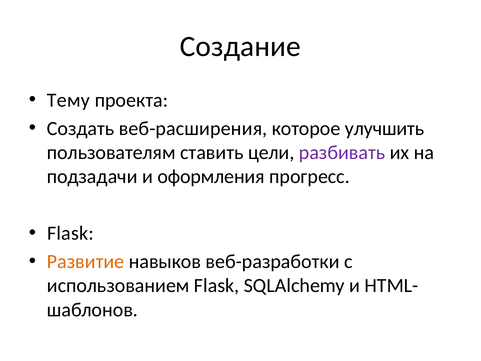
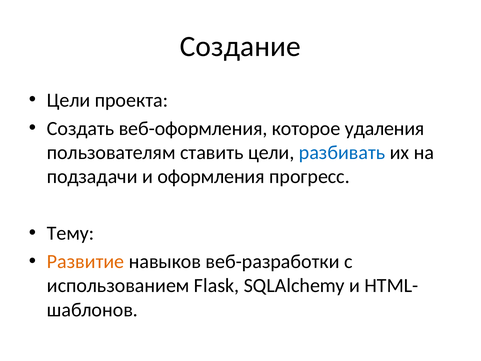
Тему: Тему -> Цели (69, 100)
веб-расширения: веб-расширения -> веб-оформления (193, 128)
улучшить: улучшить -> удаления (385, 128)
разбивать colour: purple -> blue (342, 152)
Flask: Flask -> Тему (71, 233)
